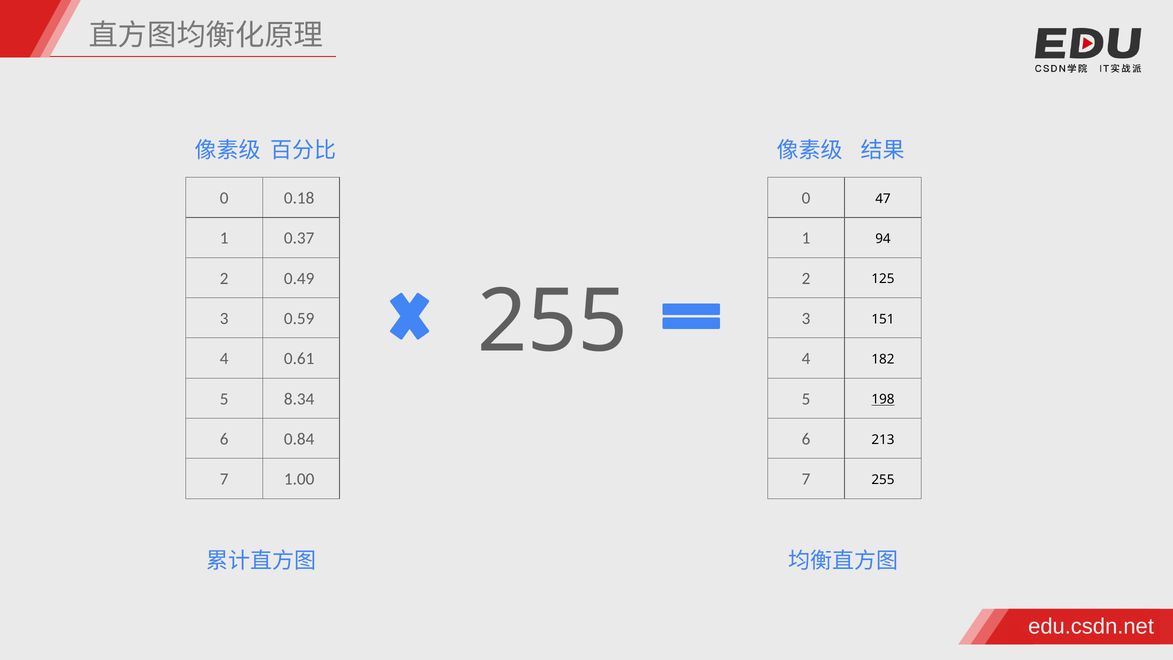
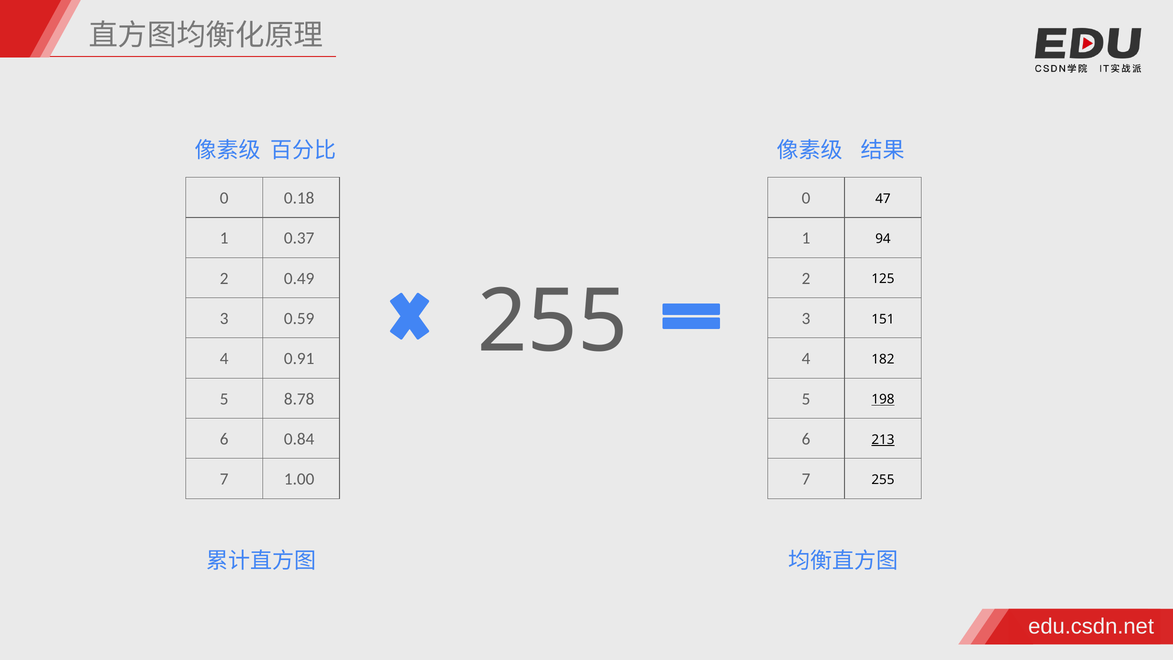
0.61: 0.61 -> 0.91 (299, 359)
8.34: 8.34 -> 8.78 (299, 399)
213 underline: none -> present (883, 439)
